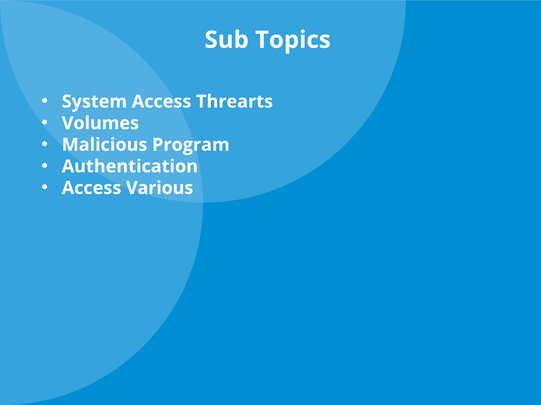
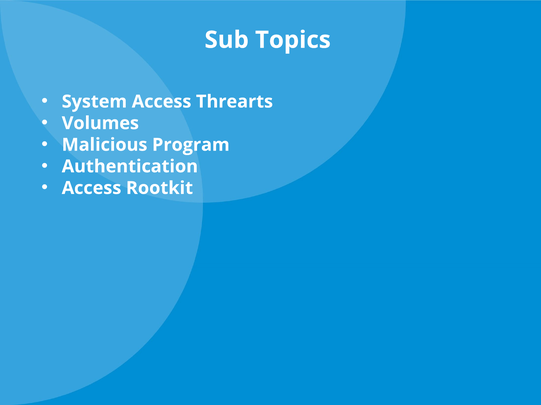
Various: Various -> Rootkit (159, 188)
